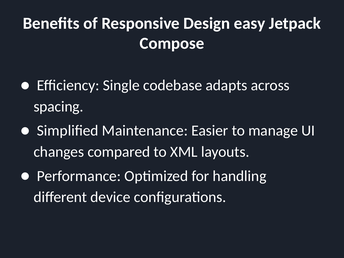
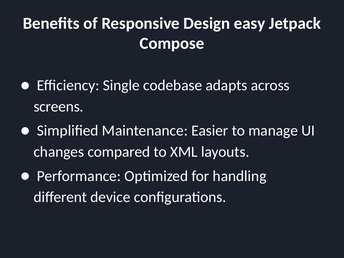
spacing: spacing -> screens (59, 107)
